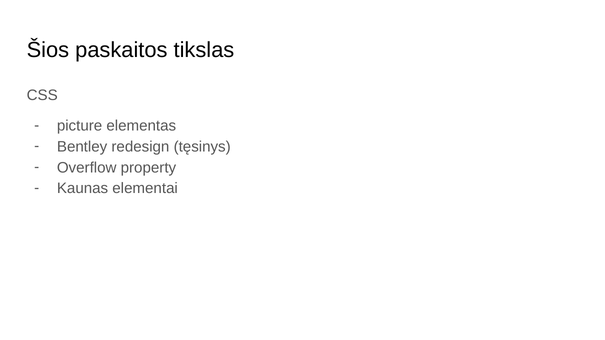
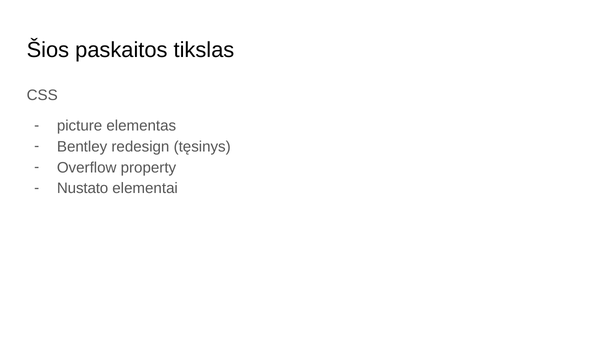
Kaunas: Kaunas -> Nustato (83, 189)
